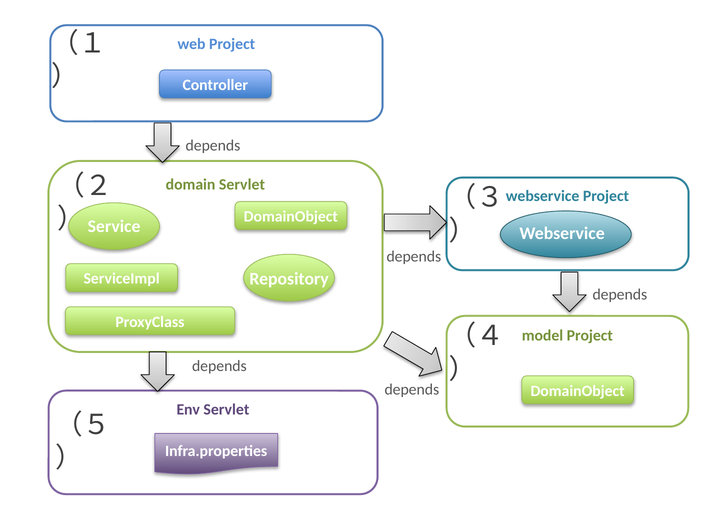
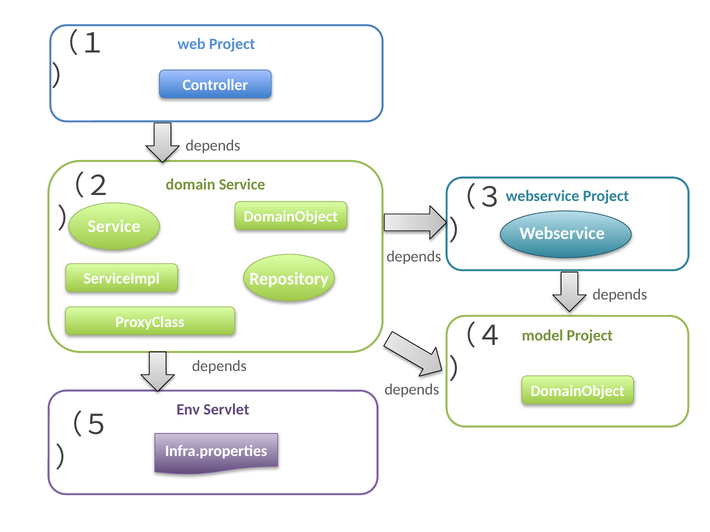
domain Servlet: Servlet -> Service (242, 184)
